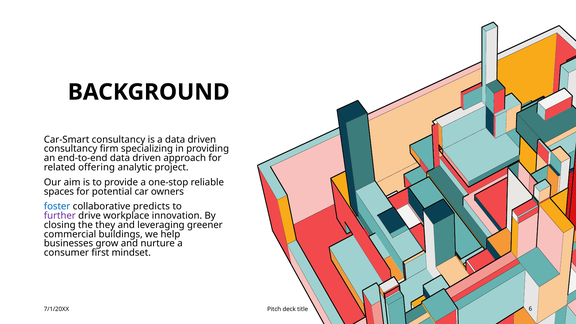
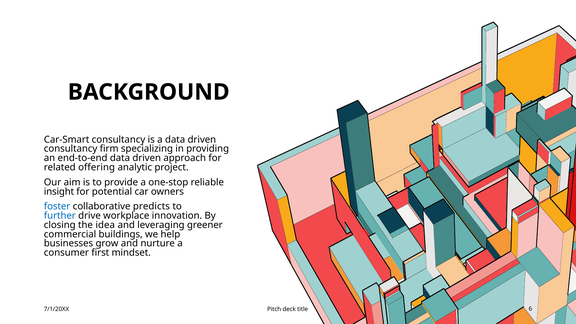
spaces: spaces -> insight (59, 192)
further colour: purple -> blue (60, 216)
they: they -> idea (105, 225)
